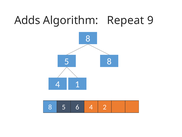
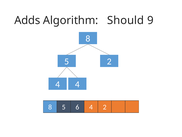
Repeat: Repeat -> Should (126, 20)
5 8: 8 -> 2 (109, 61)
4 1: 1 -> 4 (77, 84)
